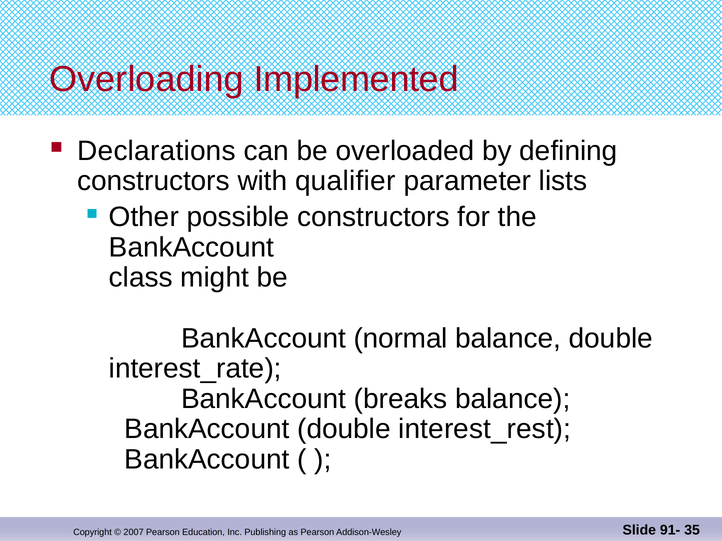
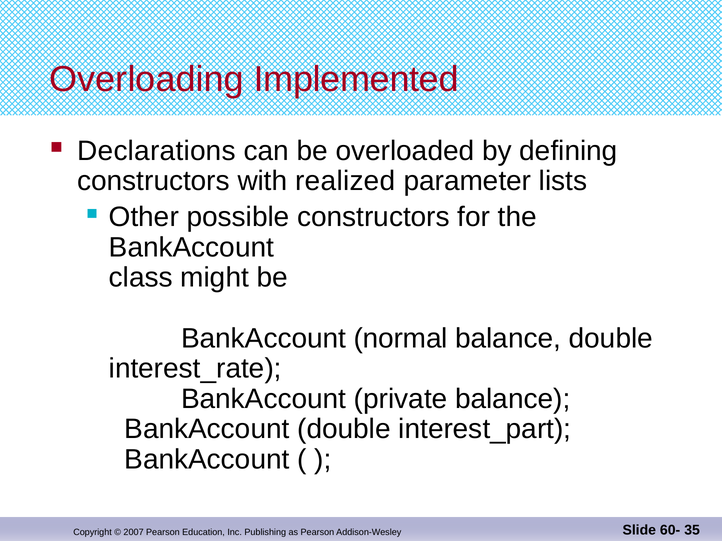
qualifier: qualifier -> realized (345, 181)
breaks: breaks -> private (401, 399)
interest_rest: interest_rest -> interest_part (485, 430)
91-: 91- -> 60- (670, 530)
